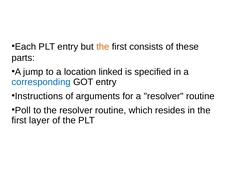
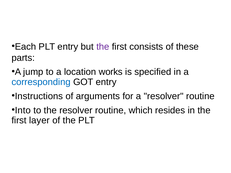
the colour: orange -> purple (103, 47)
linked: linked -> works (111, 72)
Poll: Poll -> Into (23, 110)
